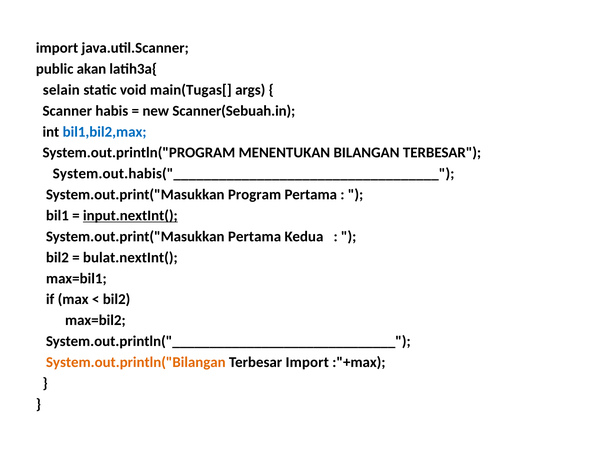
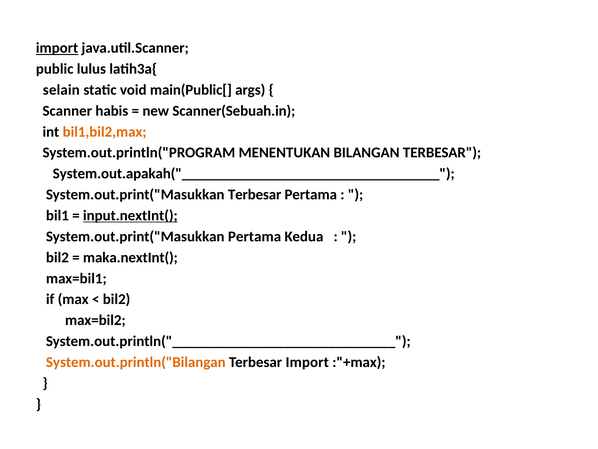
import underline: none -> present (57, 48)
akan: akan -> lulus (91, 69)
main(Tugas[: main(Tugas[ -> main(Public[ (191, 90)
bil1,bil2,max colour: blue -> orange (105, 132)
System.out.habis("___________________________________: System.out.habis("___________________________________ -> System.out.apakah("___________________________________ (254, 173)
System.out.print("Masukkan Program: Program -> Terbesar (255, 194)
bulat.nextInt(: bulat.nextInt( -> maka.nextInt( (130, 257)
